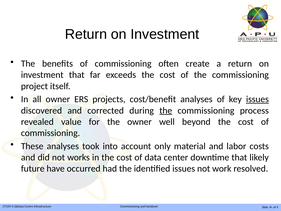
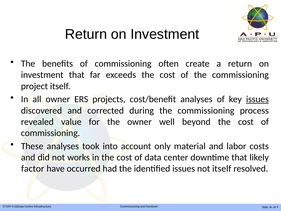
the underline: present -> none (166, 110)
future: future -> factor (33, 168)
not work: work -> itself (222, 168)
